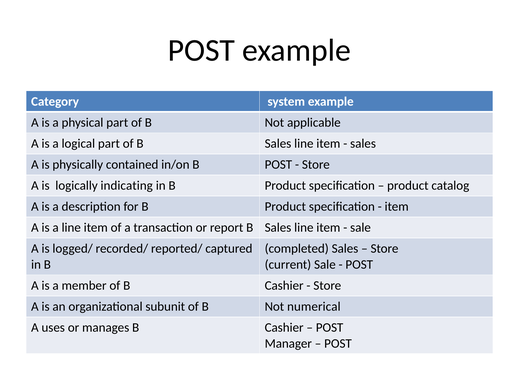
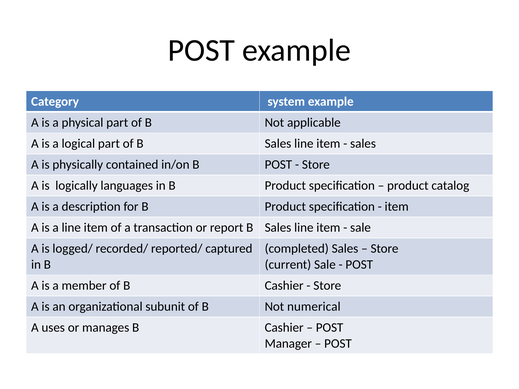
indicating: indicating -> languages (127, 186)
